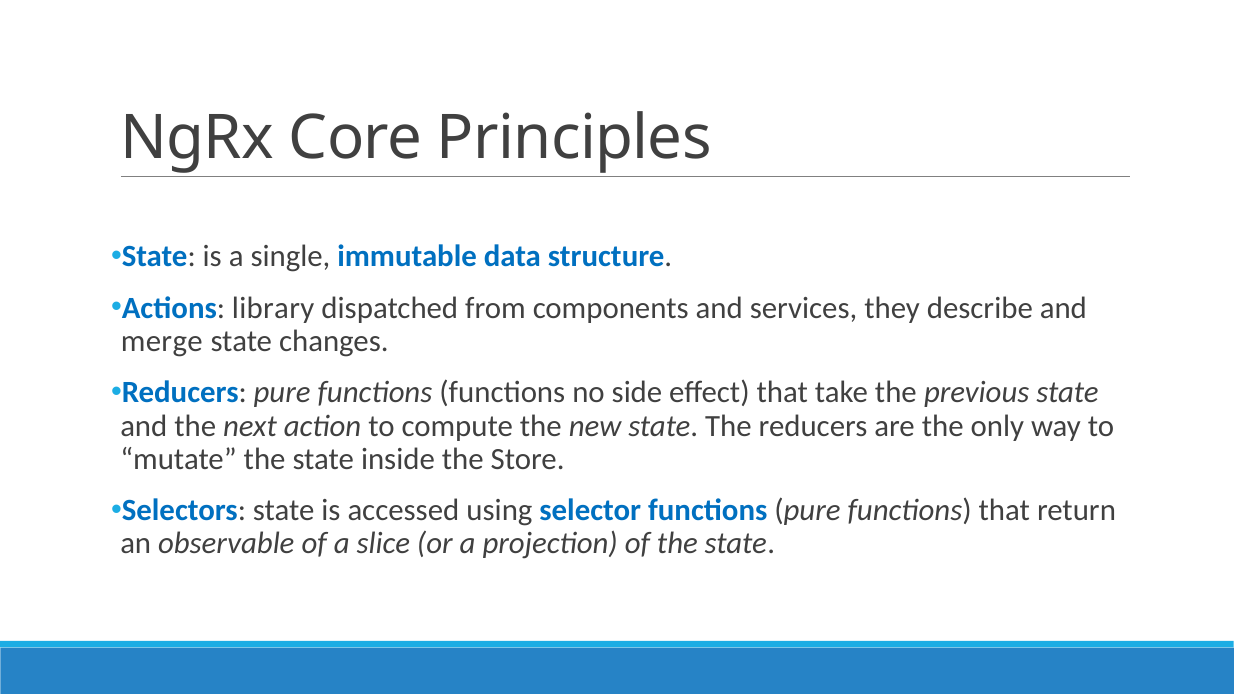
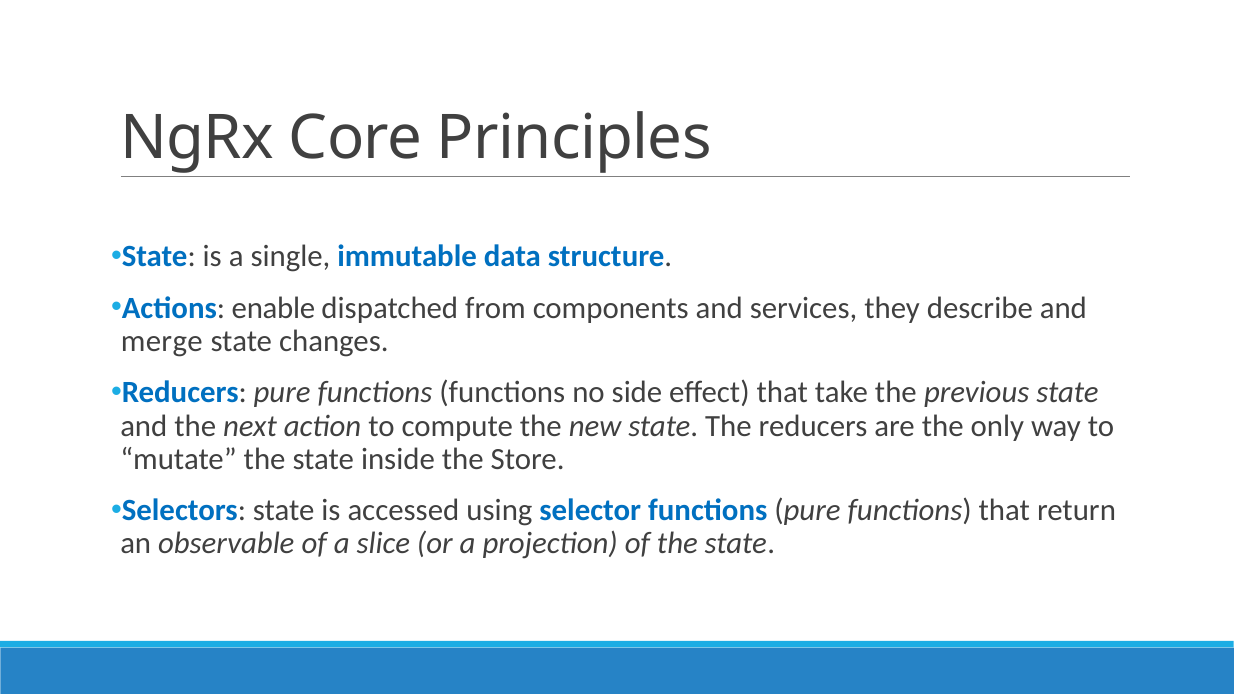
library: library -> enable (273, 308)
